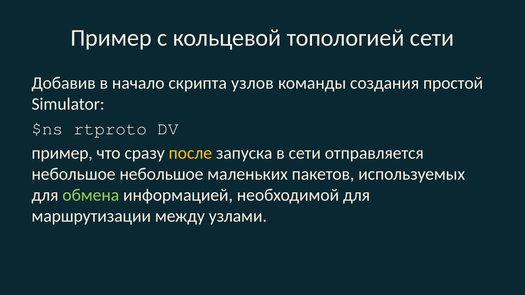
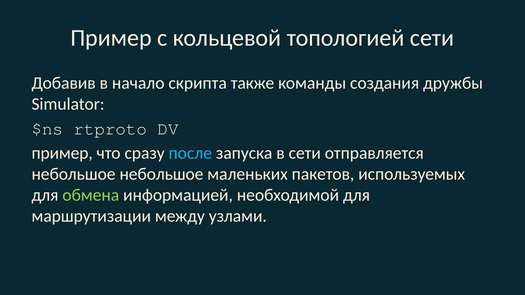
узлов: узлов -> также (253, 83)
простой: простой -> дружбы (453, 83)
после colour: yellow -> light blue (190, 153)
